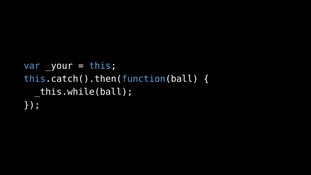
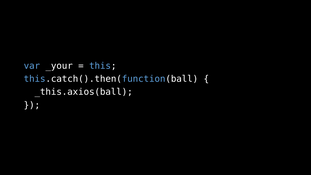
_this.while(ball: _this.while(ball -> _this.axios(ball (84, 92)
